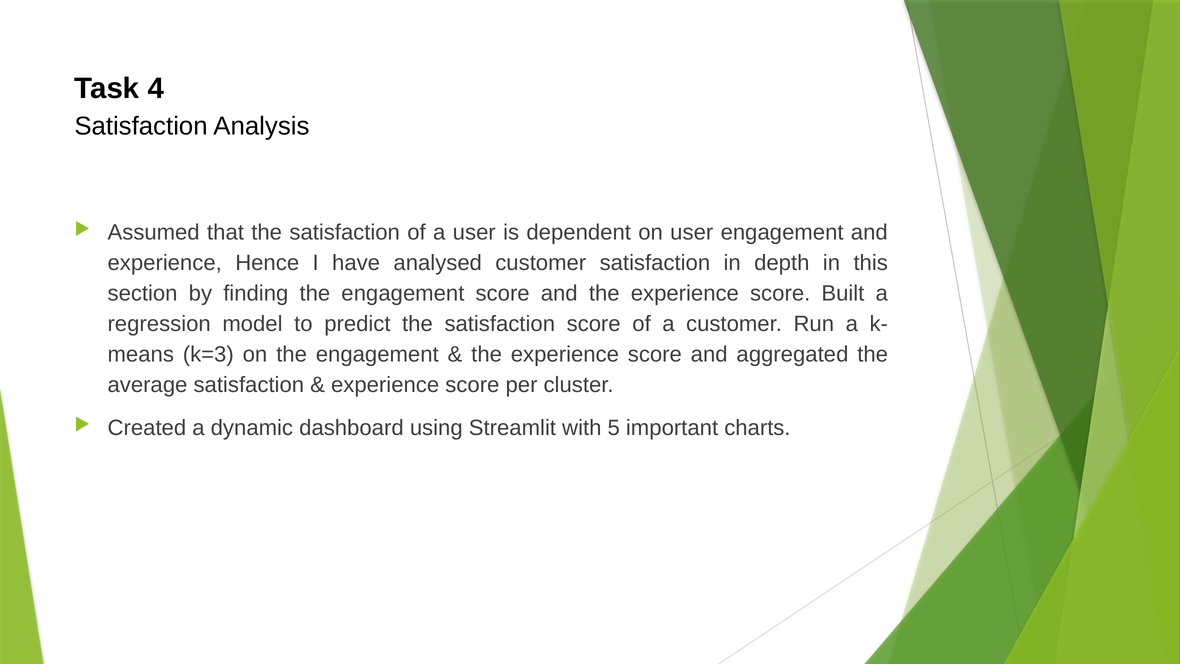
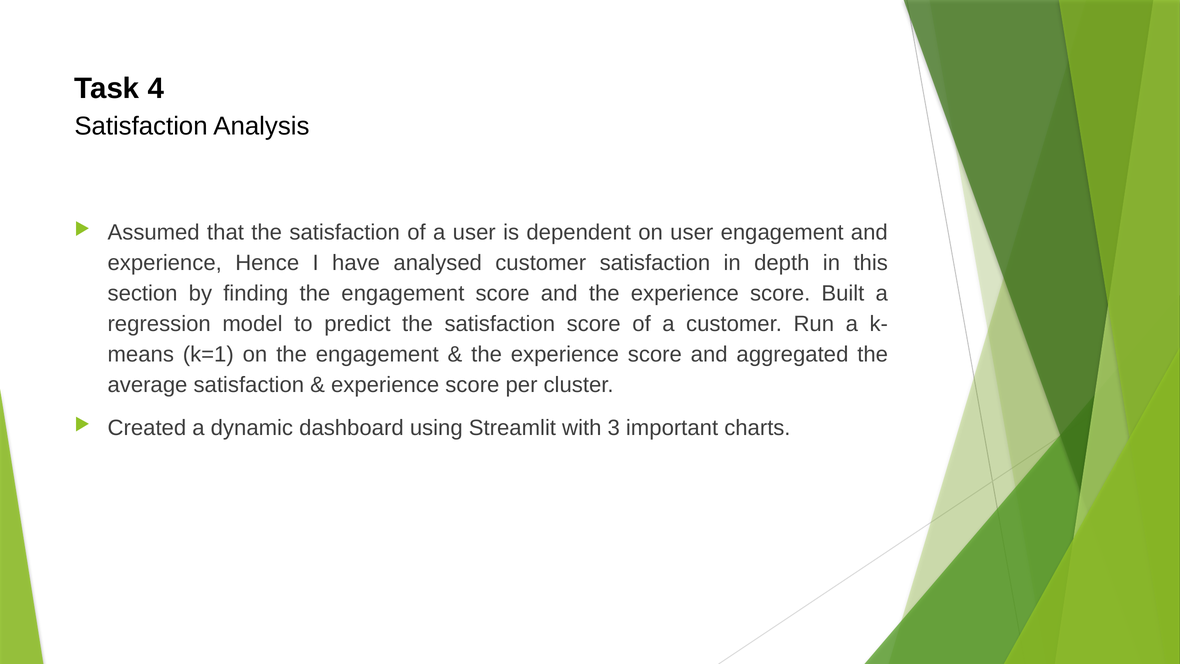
k=3: k=3 -> k=1 (208, 354)
5: 5 -> 3 (614, 428)
